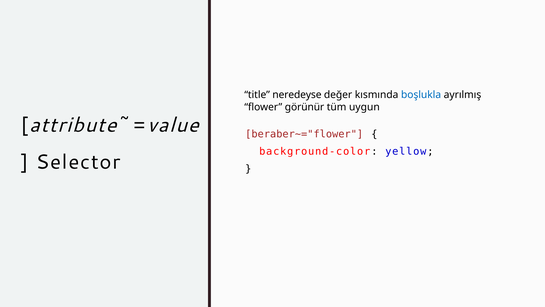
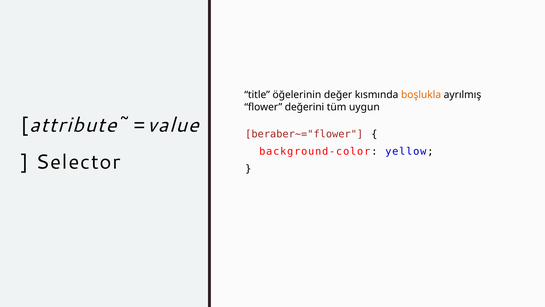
neredeyse: neredeyse -> öğelerinin (297, 95)
boşlukla colour: blue -> orange (421, 95)
görünür: görünür -> değerini (305, 107)
